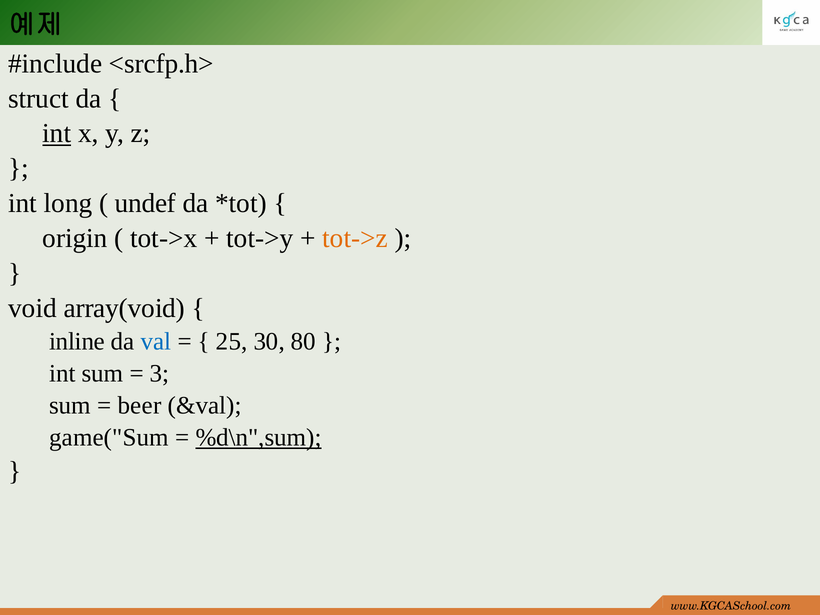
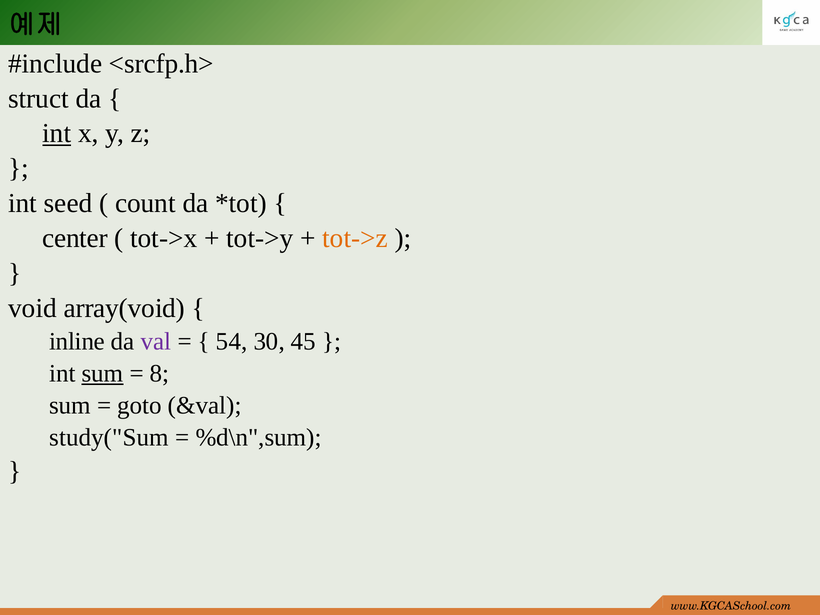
long: long -> seed (68, 203)
undef: undef -> count (145, 203)
origin: origin -> center (75, 238)
val colour: blue -> purple (156, 342)
25: 25 -> 54 (232, 342)
80: 80 -> 45 (303, 342)
sum underline: none -> present (103, 374)
3: 3 -> 8 (160, 374)
beer: beer -> goto (140, 406)
game("Sum: game("Sum -> study("Sum (109, 438)
%d\n",sum underline: present -> none (259, 438)
